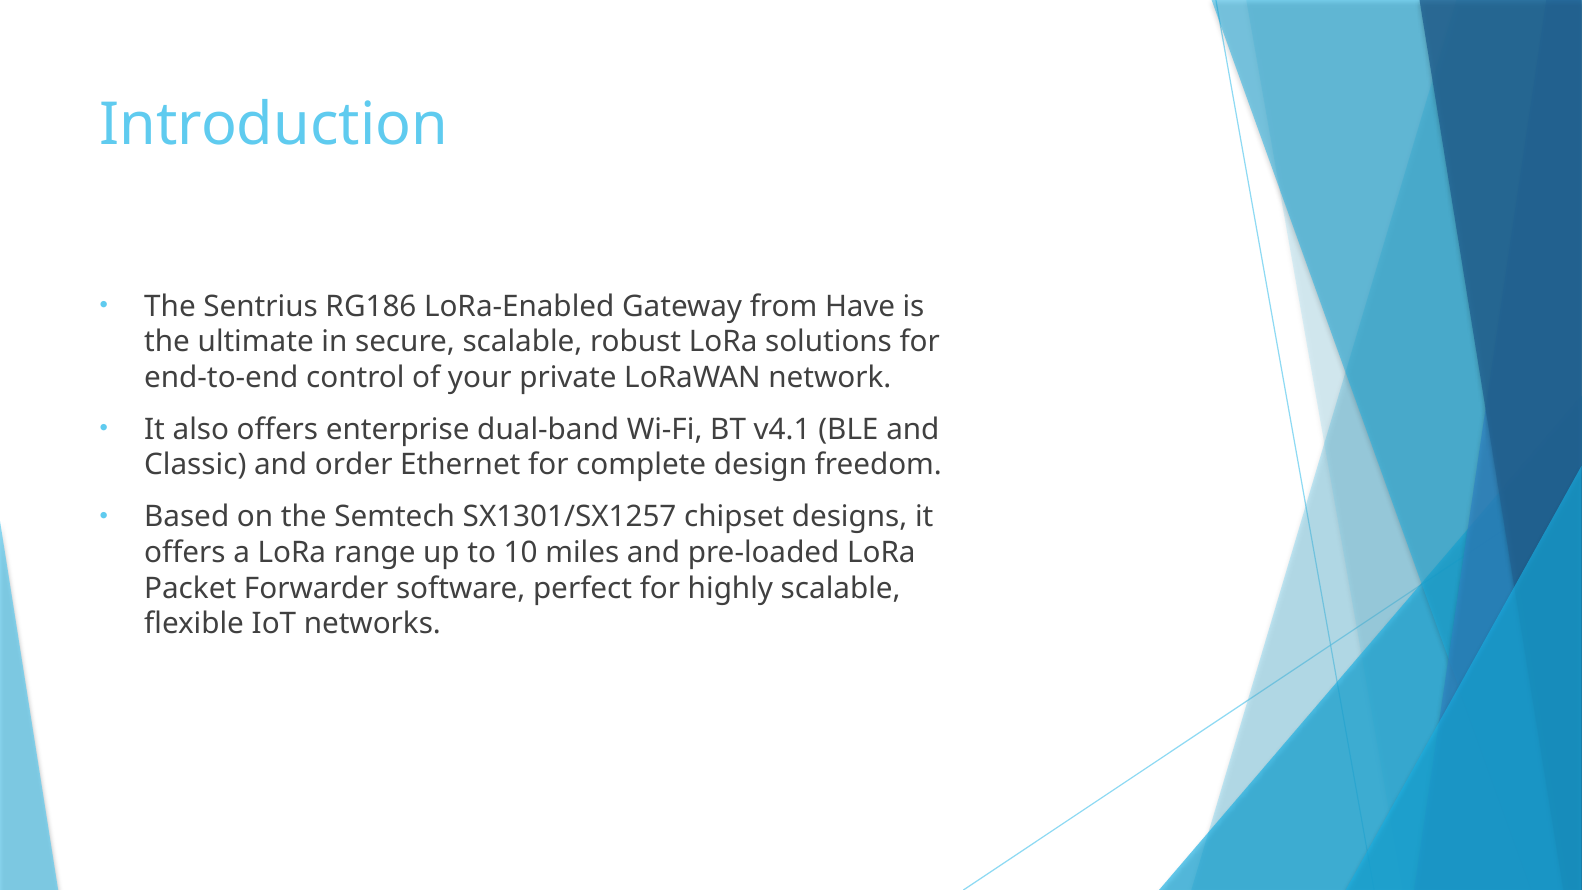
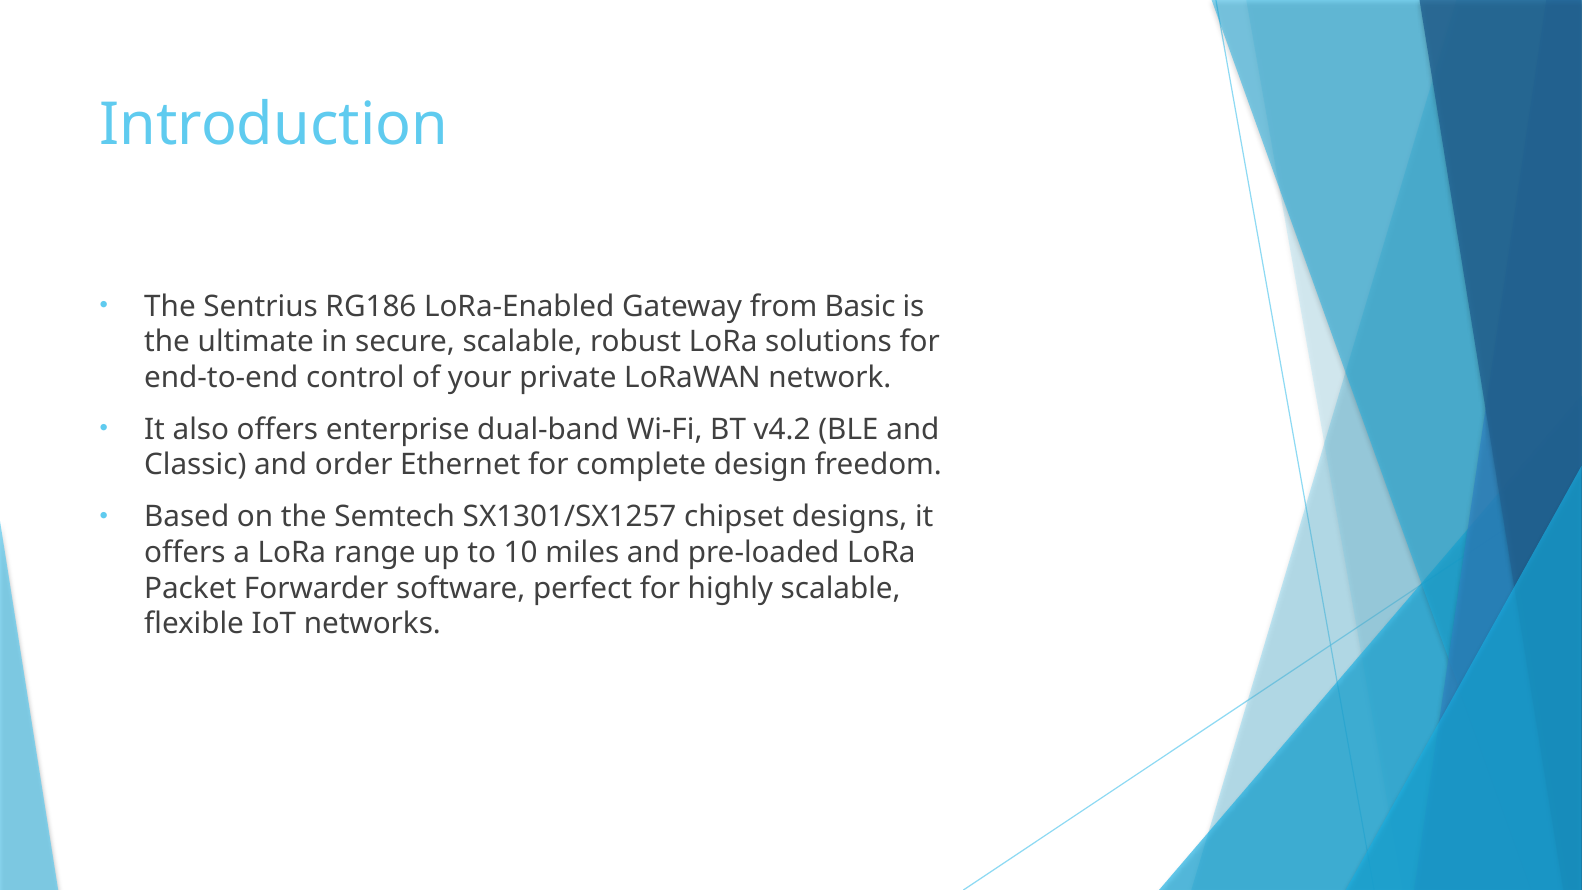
Have: Have -> Basic (860, 306)
v4.1: v4.1 -> v4.2 (782, 429)
